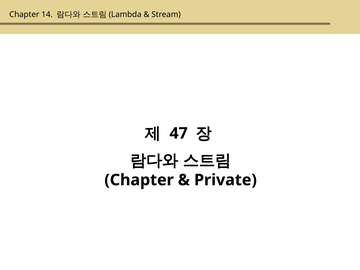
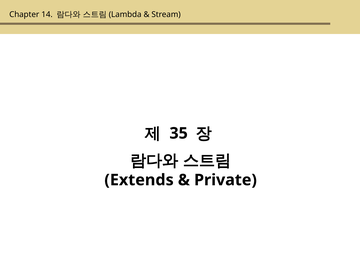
47: 47 -> 35 (179, 133)
Chapter: Chapter -> Extends (139, 180)
